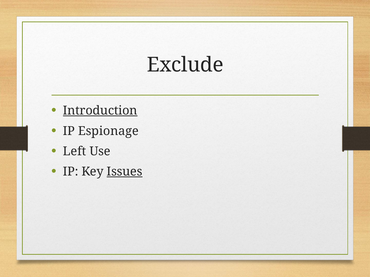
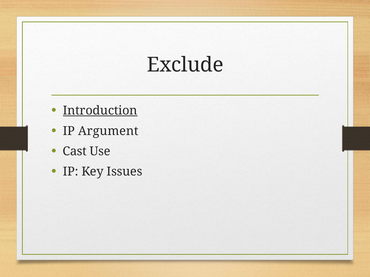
Espionage: Espionage -> Argument (108, 131)
Left: Left -> Cast (75, 152)
Issues underline: present -> none (125, 172)
